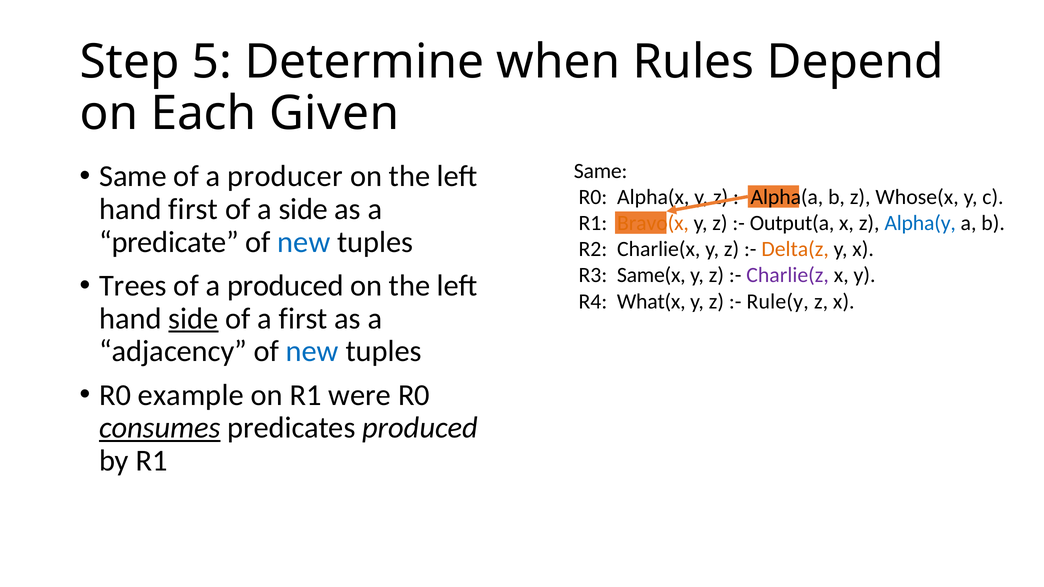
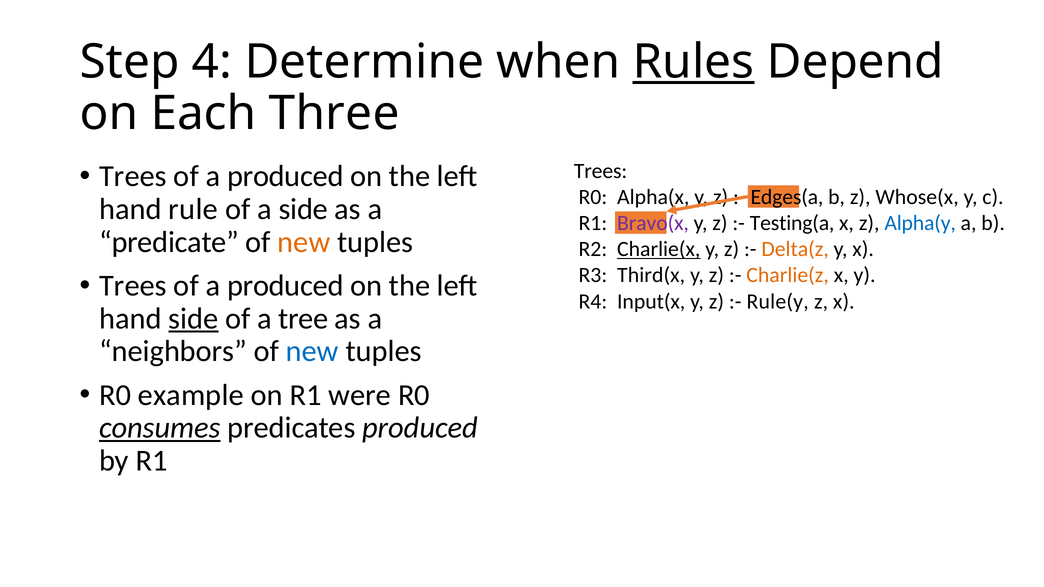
5: 5 -> 4 (212, 62)
Rules underline: none -> present (693, 62)
Given: Given -> Three (334, 114)
Same: Same -> Trees (133, 176)
producer: producer -> produced (285, 176)
Same: Same -> Trees (601, 171)
Alpha(a: Alpha(a -> Edges(a (787, 197)
hand first: first -> rule (193, 209)
Bravo(x colour: orange -> purple (653, 223)
Output(a: Output(a -> Testing(a (792, 223)
new colour: blue -> orange (304, 242)
Charlie(x underline: none -> present (659, 249)
Same(x: Same(x -> Third(x (651, 275)
Charlie(z colour: purple -> orange (788, 275)
What(x: What(x -> Input(x (651, 302)
a first: first -> tree (303, 319)
adjacency: adjacency -> neighbors (173, 351)
